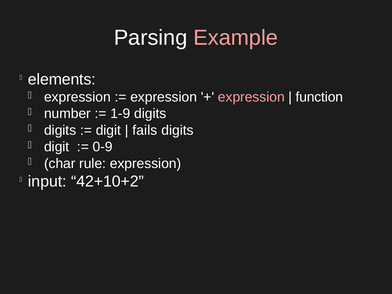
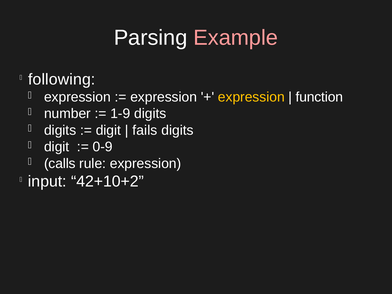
elements: elements -> following (62, 79)
expression colour: pink -> yellow (251, 97)
char: char -> calls (60, 163)
